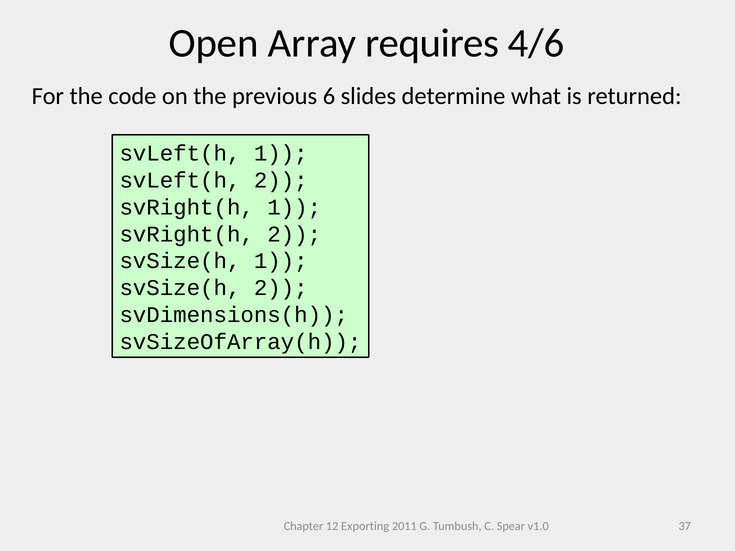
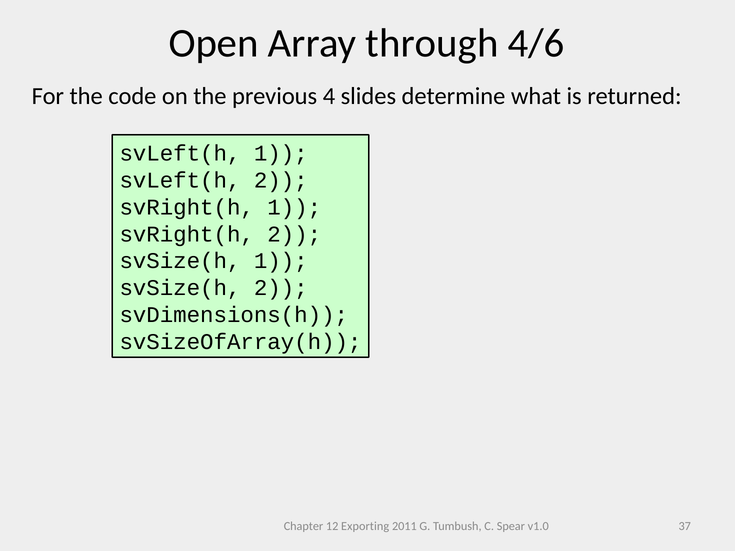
requires: requires -> through (432, 43)
6: 6 -> 4 (329, 96)
